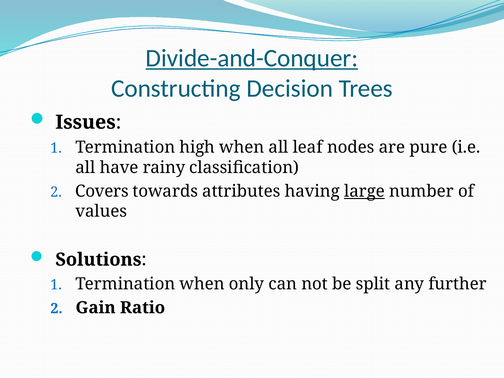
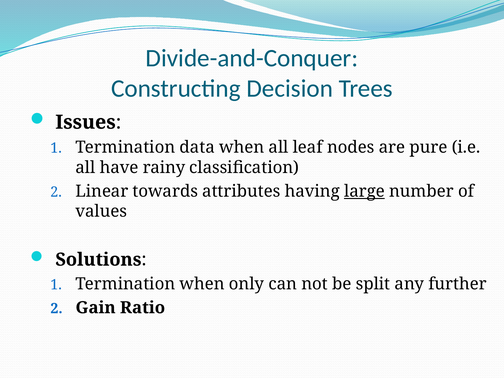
Divide-and-Conquer underline: present -> none (252, 58)
high: high -> data (197, 147)
Covers: Covers -> Linear (102, 191)
